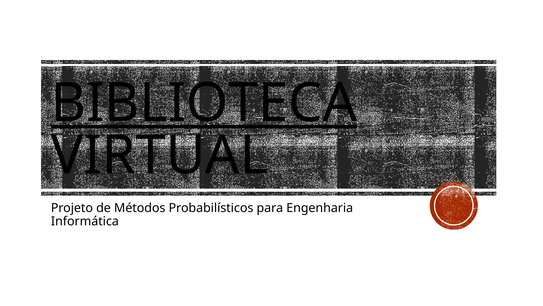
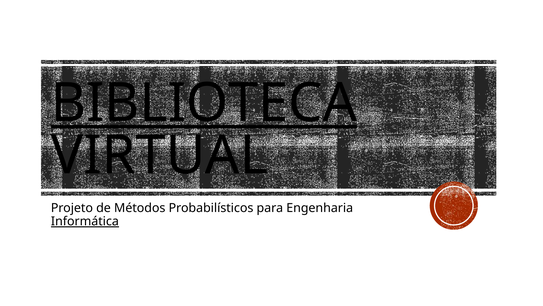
Informática underline: none -> present (85, 221)
